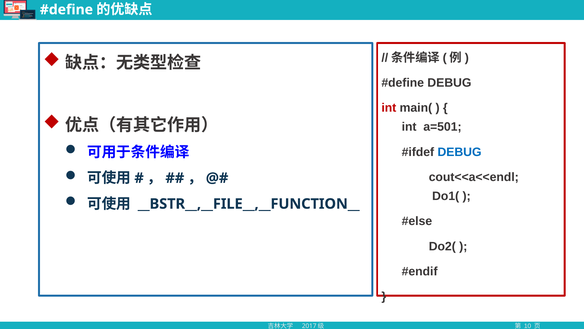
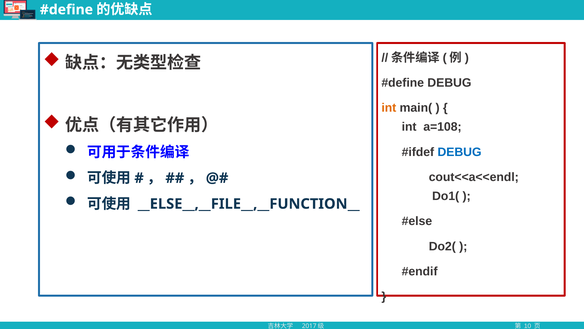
int colour: red -> orange (389, 108)
a=501: a=501 -> a=108 (442, 127)
__BSTR__,__FILE__,__FUNCTION__: __BSTR__,__FILE__,__FUNCTION__ -> __ELSE__,__FILE__,__FUNCTION__ (249, 204)
